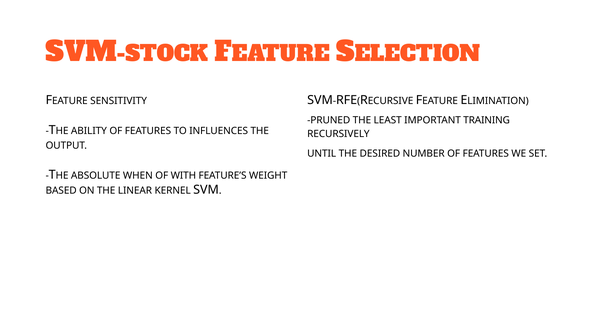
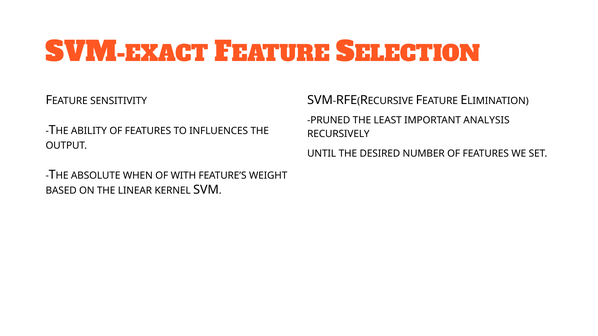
STOCK: STOCK -> EXACT (163, 54)
TRAINING: TRAINING -> ANALYSIS (486, 120)
